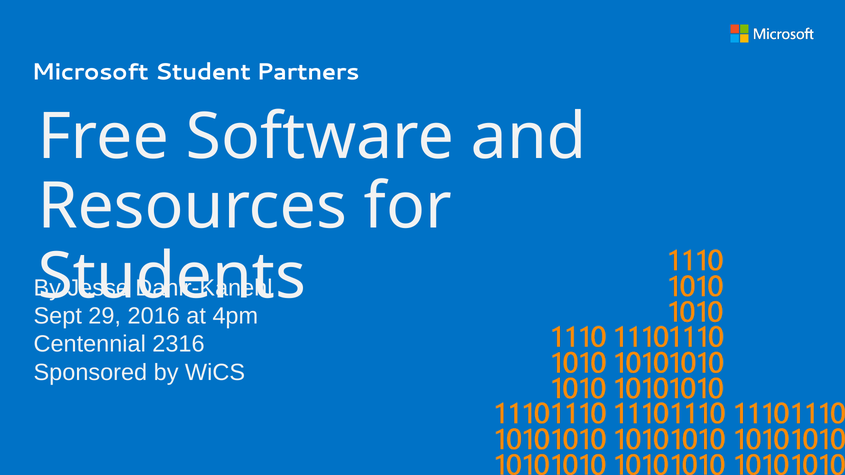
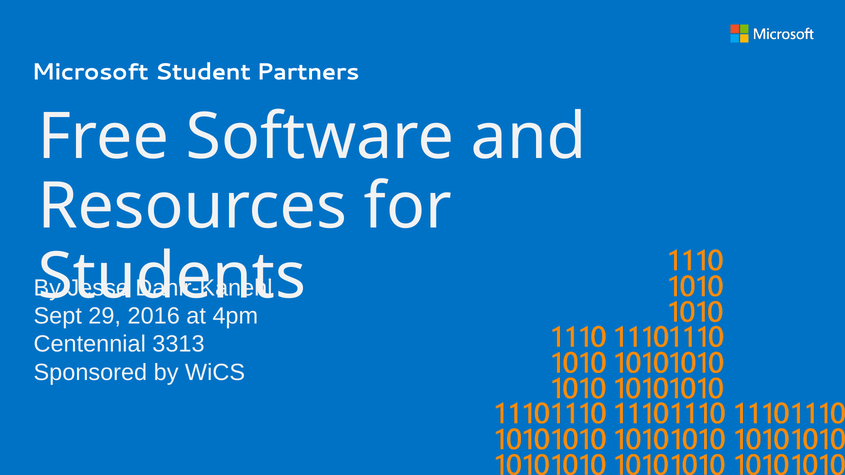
2316: 2316 -> 3313 (178, 344)
